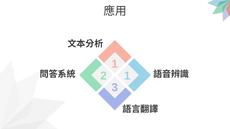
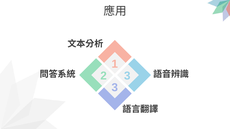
2 1: 1 -> 3 (127, 76)
